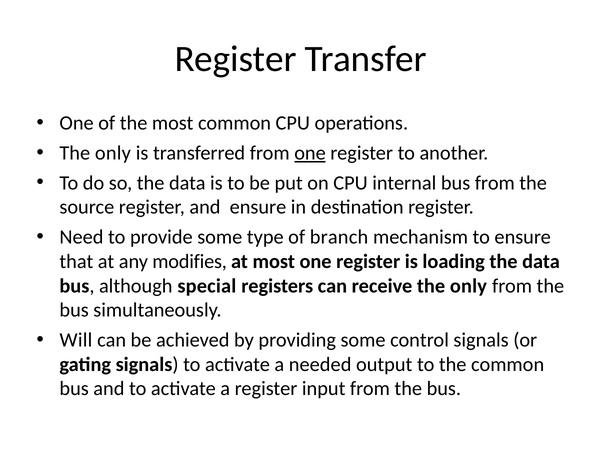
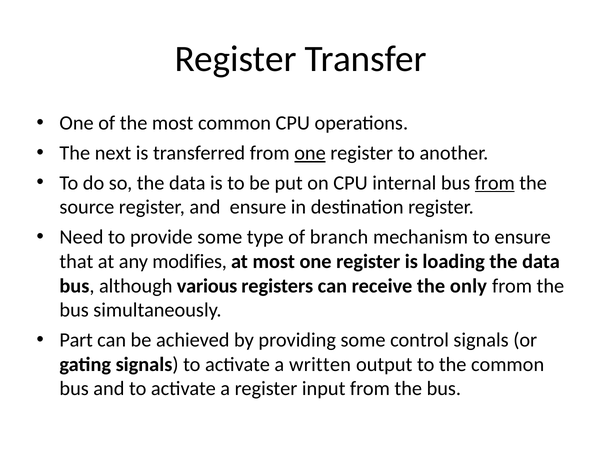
only: only -> next (113, 153)
from underline: none -> present (495, 183)
special: special -> various (207, 286)
Will: Will -> Part (76, 340)
needed: needed -> written (320, 365)
